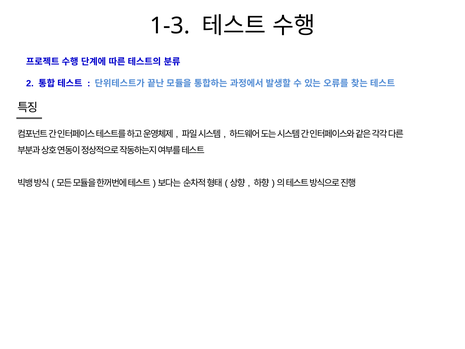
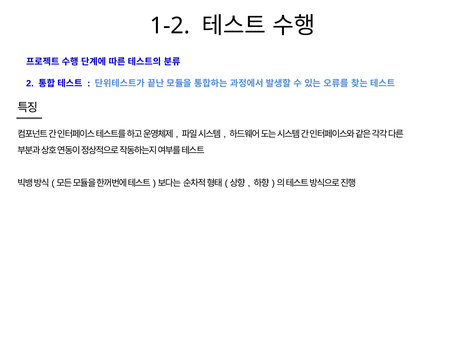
1-3: 1-3 -> 1-2 (170, 26)
